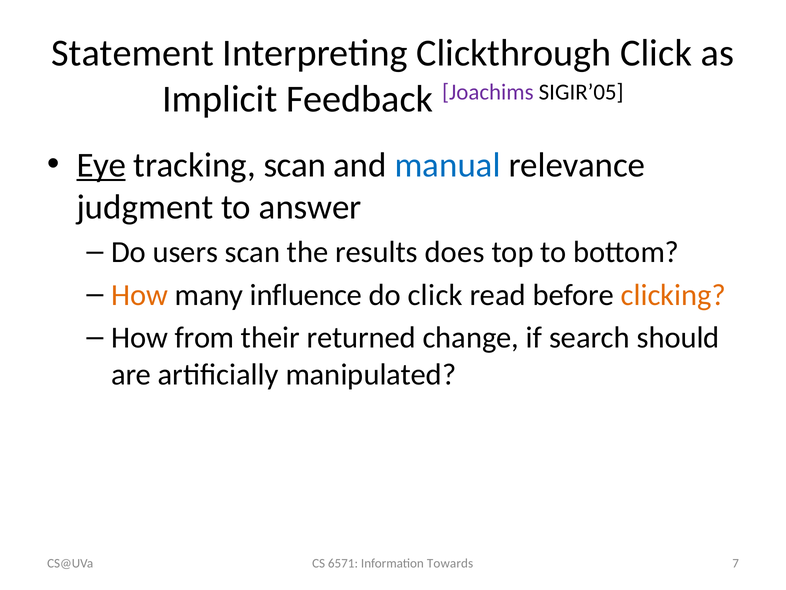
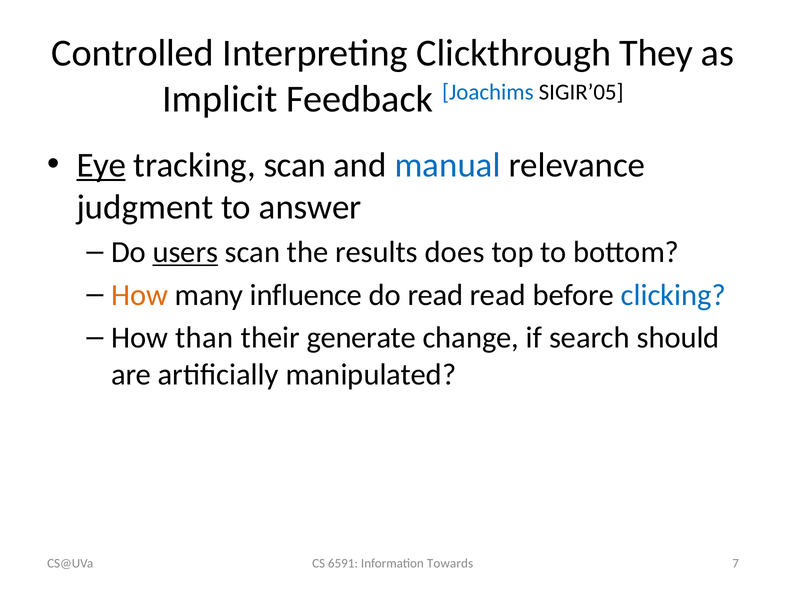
Statement: Statement -> Controlled (133, 53)
Clickthrough Click: Click -> They (656, 53)
Joachims colour: purple -> blue (488, 92)
users underline: none -> present (185, 252)
do click: click -> read (435, 295)
clicking colour: orange -> blue (673, 295)
from: from -> than (204, 338)
returned: returned -> generate (361, 338)
6571: 6571 -> 6591 (343, 563)
